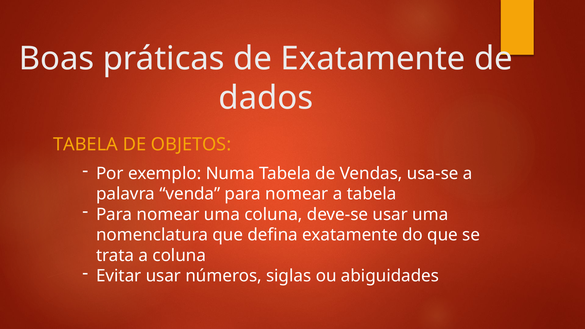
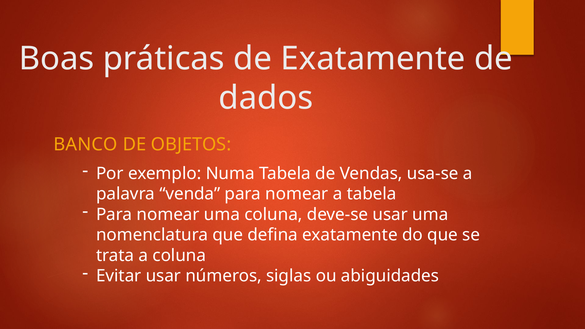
TABELA: TABELA -> BANCO (85, 144)
